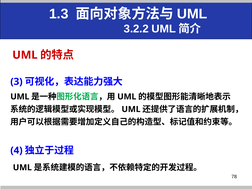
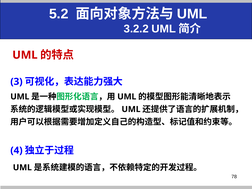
1.3: 1.3 -> 5.2 (59, 14)
